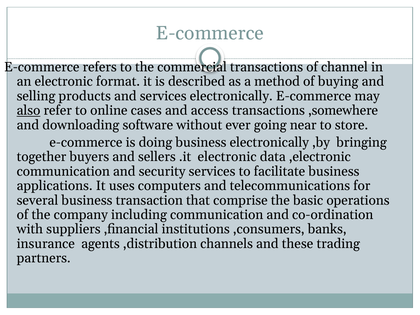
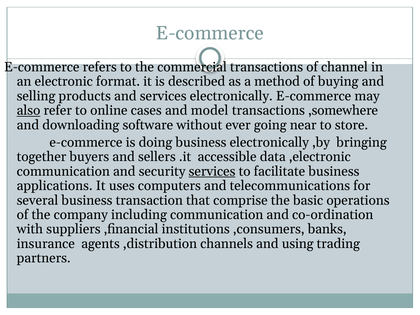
access: access -> model (210, 111)
.it electronic: electronic -> accessible (227, 157)
services underline: none -> present (212, 171)
these: these -> using (298, 244)
